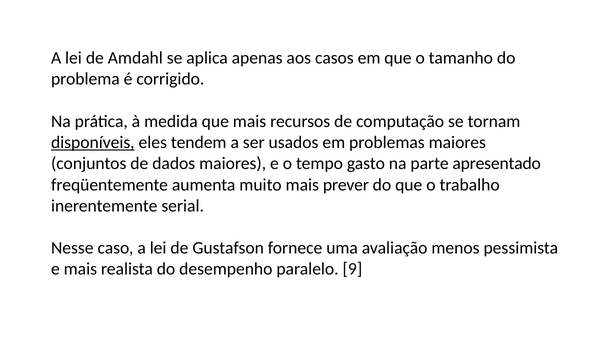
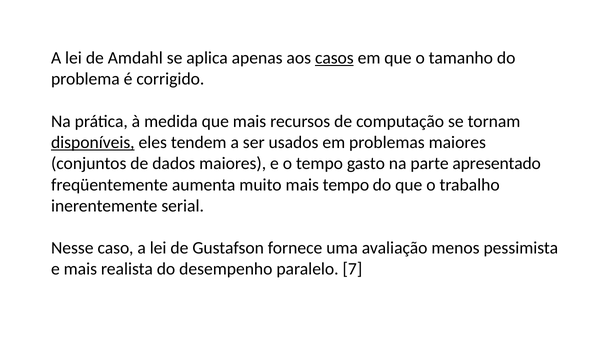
casos underline: none -> present (334, 58)
mais prever: prever -> tempo (346, 185)
9: 9 -> 7 (352, 269)
